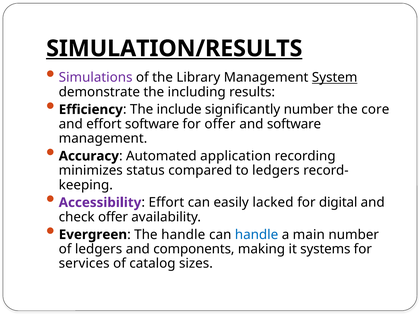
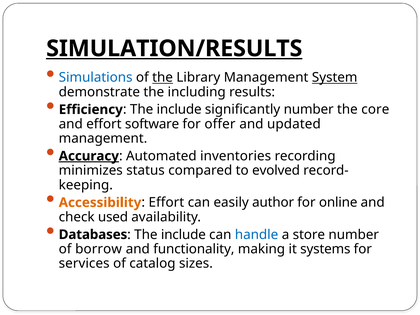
Simulations colour: purple -> blue (96, 78)
the underline: none -> present (163, 78)
and software: software -> updated (294, 124)
Accuracy underline: none -> present (89, 156)
application: application -> inventories (236, 156)
to ledgers: ledgers -> evolved (276, 171)
Accessibility colour: purple -> orange (100, 203)
lacked: lacked -> author (273, 203)
digital: digital -> online (338, 203)
check offer: offer -> used (113, 217)
Evergreen: Evergreen -> Databases (93, 235)
handle: handle -> include (183, 235)
main: main -> store (309, 235)
of ledgers: ledgers -> borrow (99, 249)
components: components -> functionality (194, 249)
